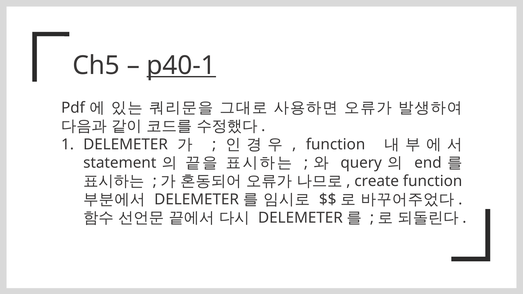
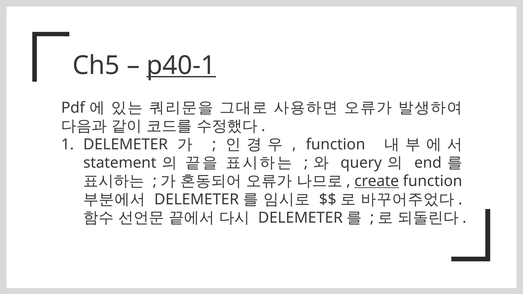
create underline: none -> present (377, 181)
